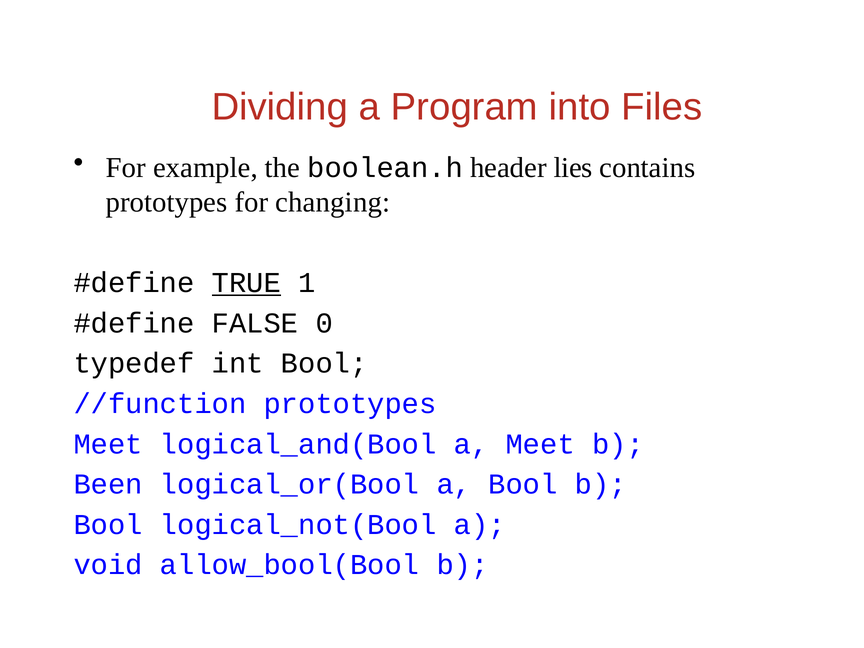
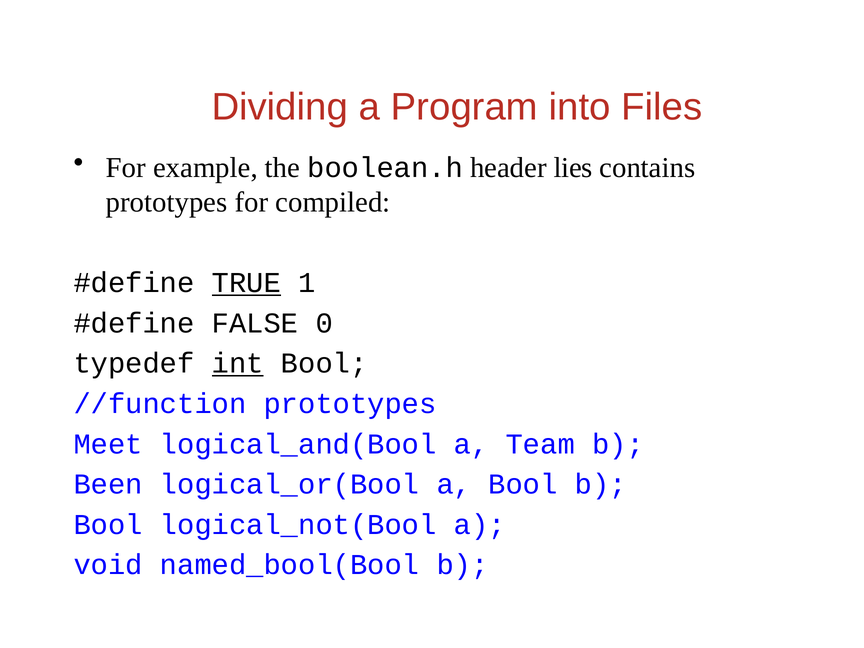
changing: changing -> compiled (333, 202)
int underline: none -> present (238, 363)
a Meet: Meet -> Team (540, 444)
allow_bool(Bool: allow_bool(Bool -> named_bool(Bool (290, 565)
